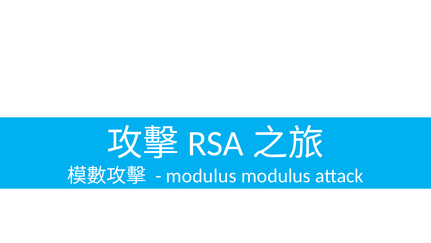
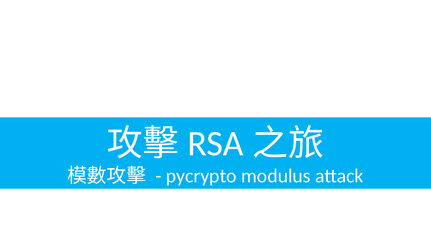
modulus: modulus -> pycrypto (201, 176)
